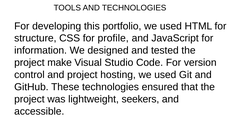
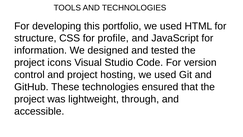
make: make -> icons (59, 62)
seekers: seekers -> through (140, 99)
